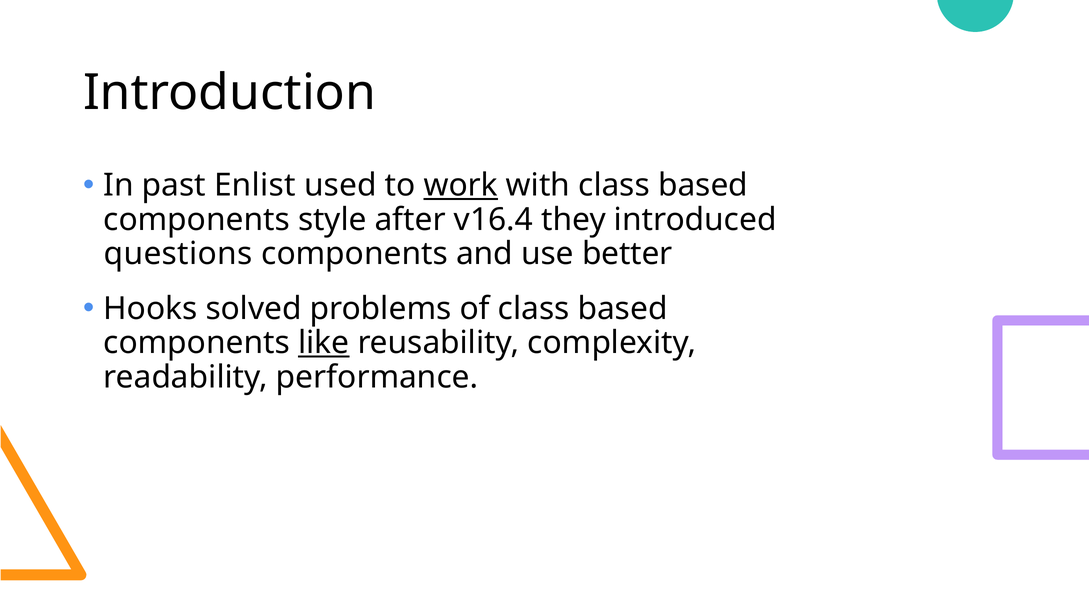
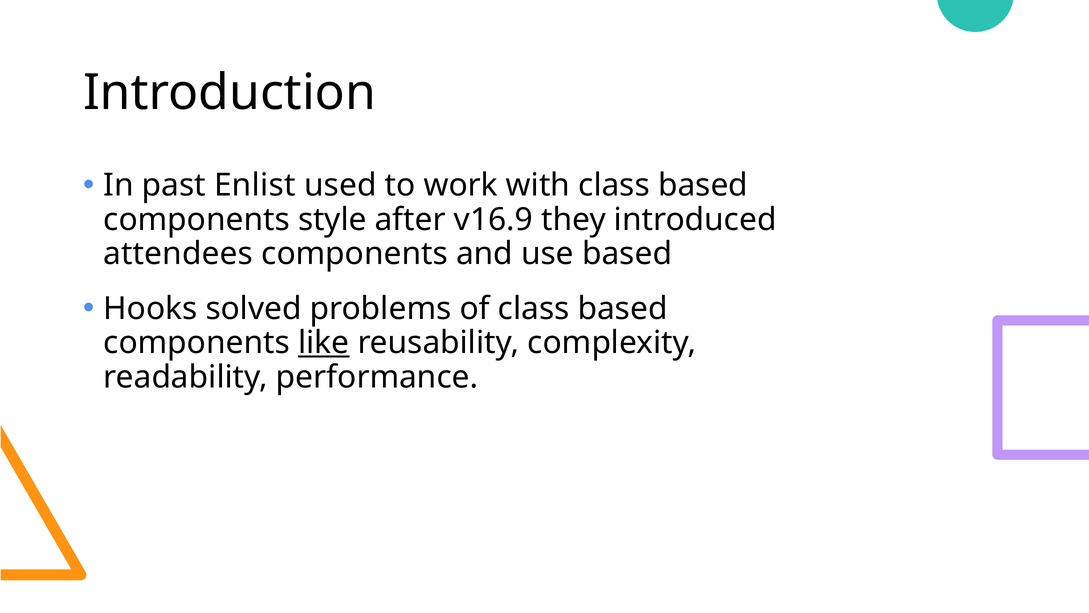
work underline: present -> none (461, 185)
v16.4: v16.4 -> v16.9 (494, 219)
questions: questions -> attendees (178, 254)
use better: better -> based (627, 254)
